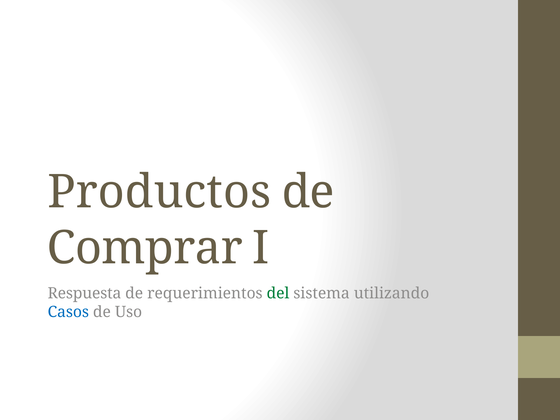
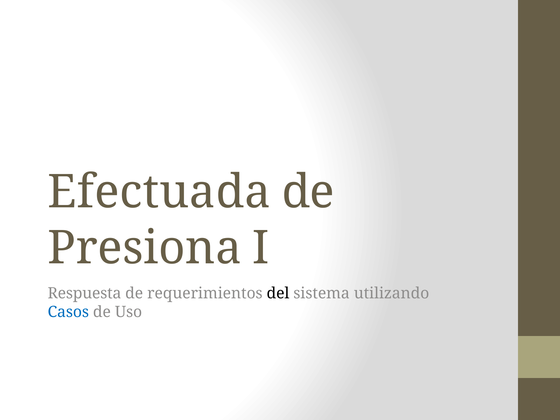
Productos: Productos -> Efectuada (159, 192)
Comprar: Comprar -> Presiona (145, 248)
del colour: green -> black (278, 293)
